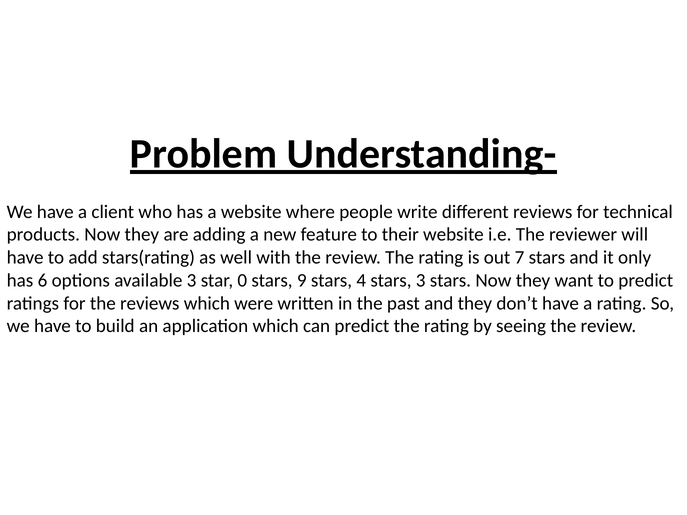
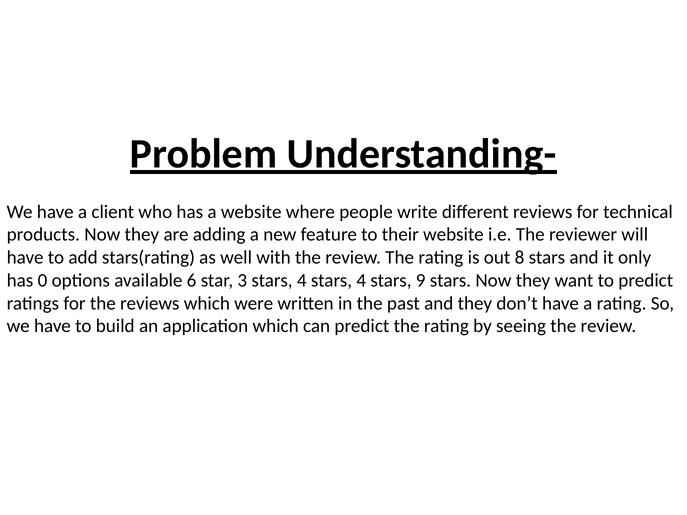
7: 7 -> 8 (519, 258)
6: 6 -> 0 (42, 281)
available 3: 3 -> 6 (192, 281)
0: 0 -> 3 (242, 281)
9: 9 -> 4 (302, 281)
stars 3: 3 -> 9 (421, 281)
